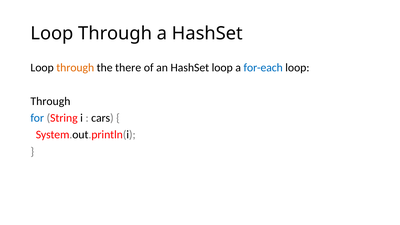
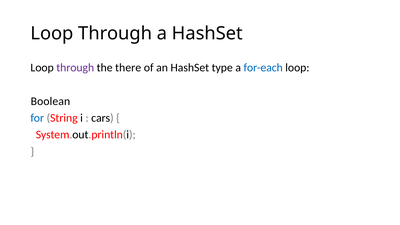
through colour: orange -> purple (75, 68)
an HashSet loop: loop -> type (222, 68)
Through: Through -> Boolean (50, 101)
